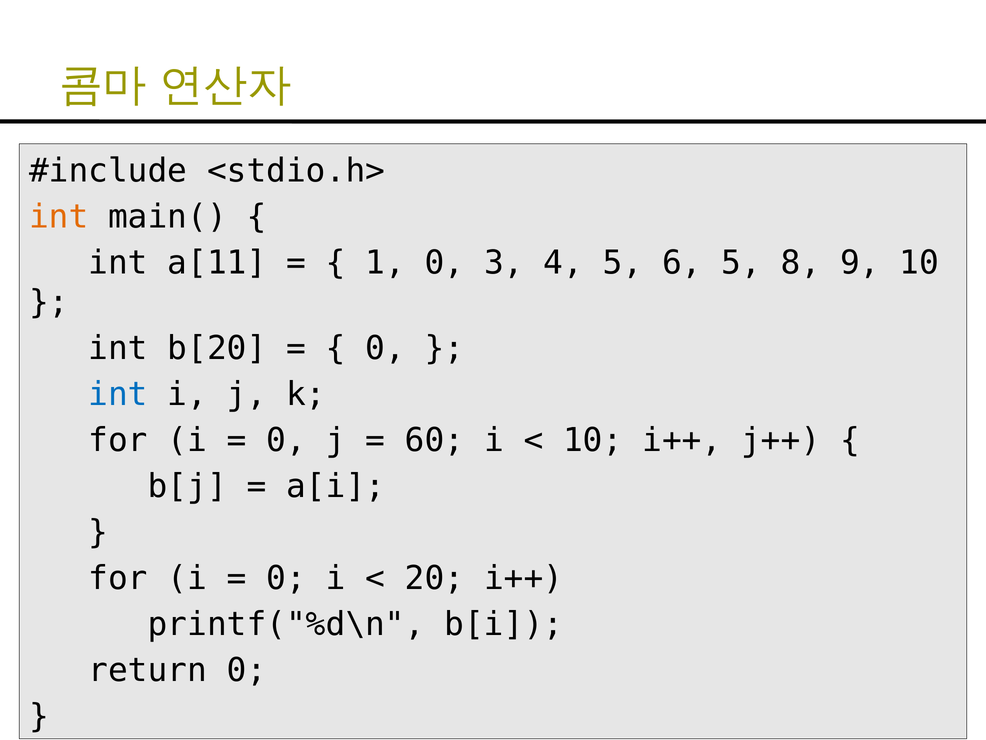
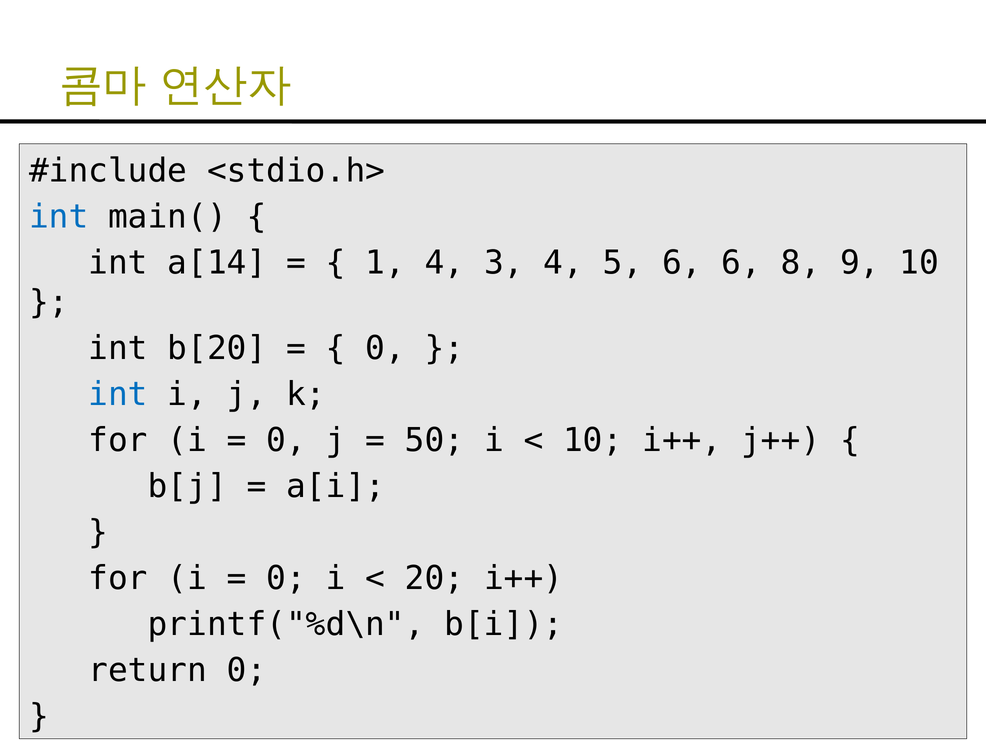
int colour: orange -> blue (59, 217)
a[11: a[11 -> a[14 (217, 263)
1 0: 0 -> 4 (444, 263)
6 5: 5 -> 6 (741, 263)
60: 60 -> 50 (435, 440)
